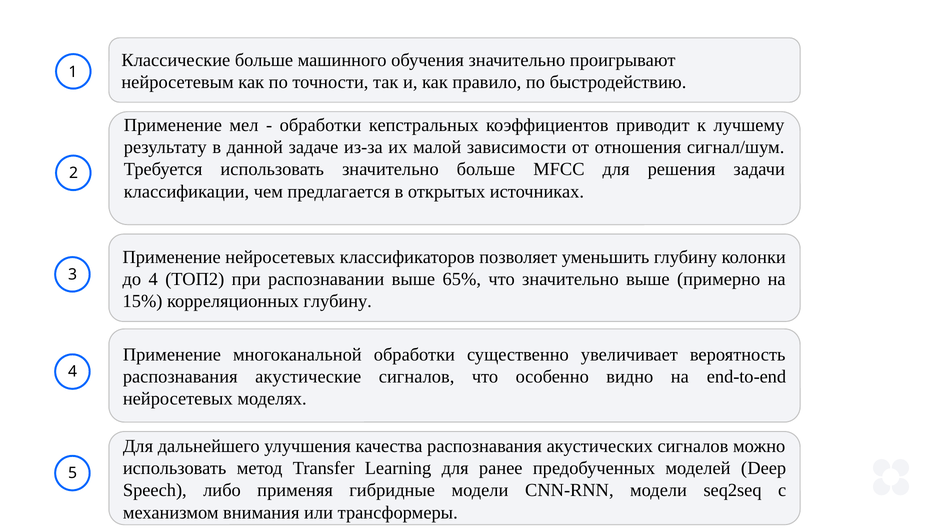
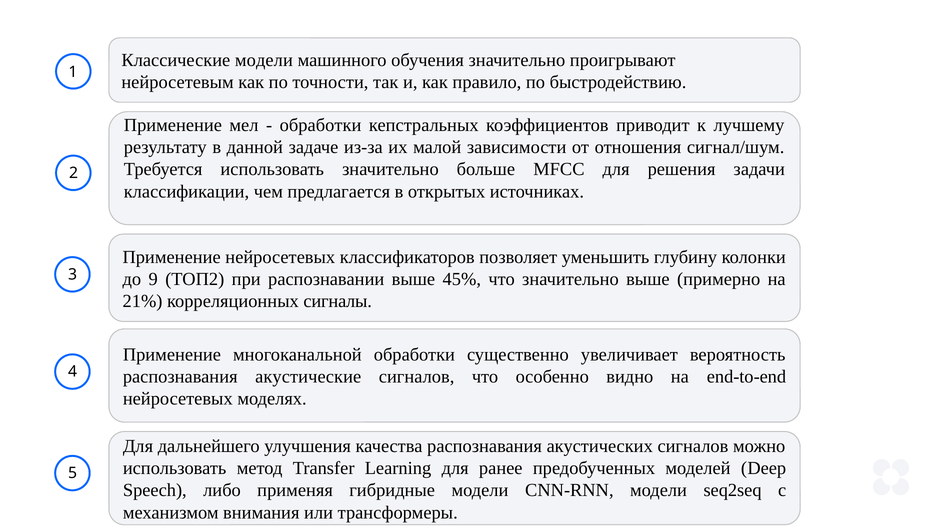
Классические больше: больше -> модели (264, 60)
до 4: 4 -> 9 (153, 279)
65%: 65% -> 45% (462, 279)
15%: 15% -> 21% (143, 301)
корреляционных глубину: глубину -> сигналы (338, 301)
